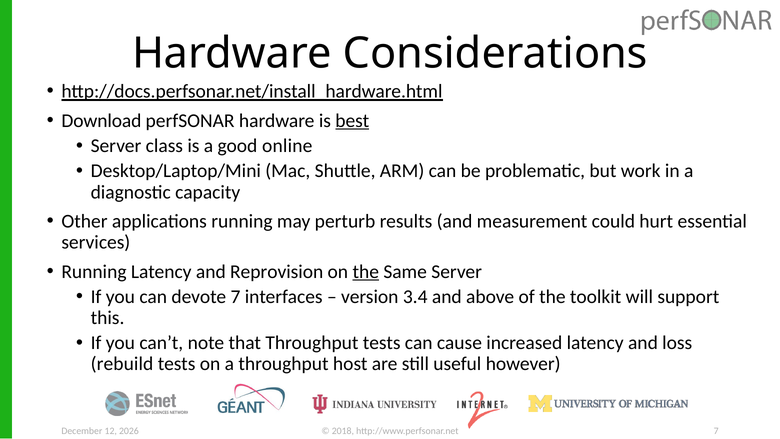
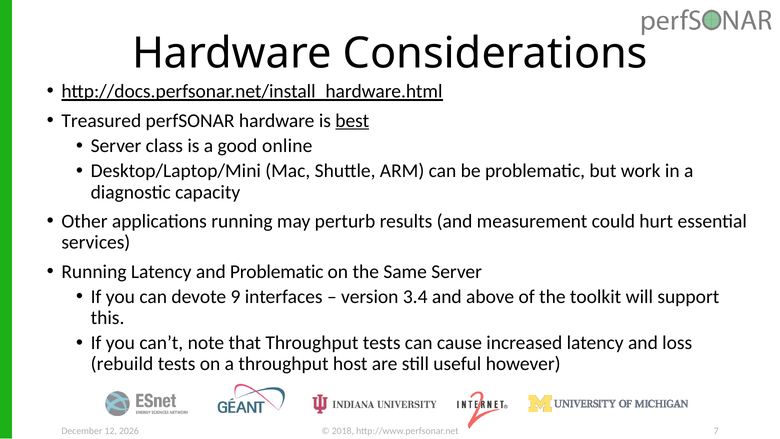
Download: Download -> Treasured (101, 121)
and Reprovision: Reprovision -> Problematic (277, 271)
the underline: present -> none (366, 271)
devote 7: 7 -> 9 (235, 297)
